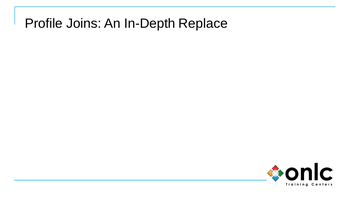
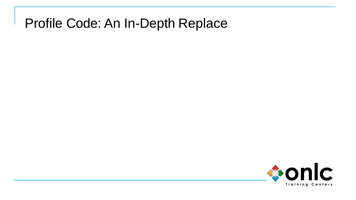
Joins: Joins -> Code (84, 24)
